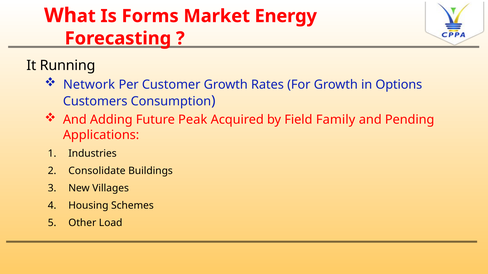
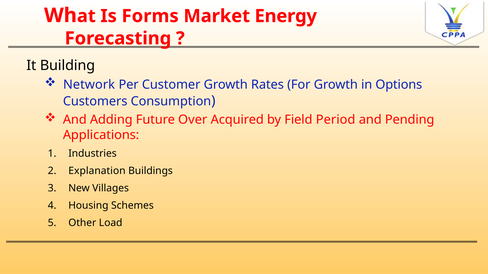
Running: Running -> Building (67, 66)
Peak: Peak -> Over (193, 120)
Family: Family -> Period (336, 120)
Consolidate: Consolidate -> Explanation (97, 171)
